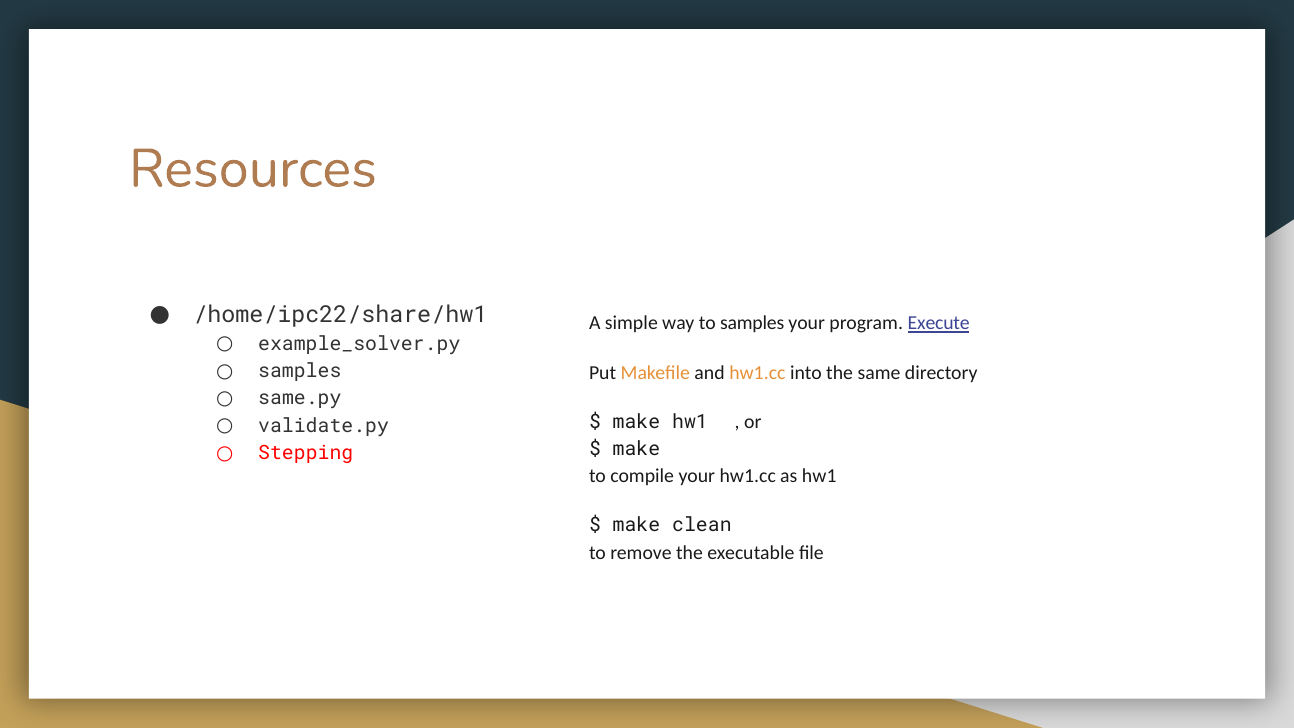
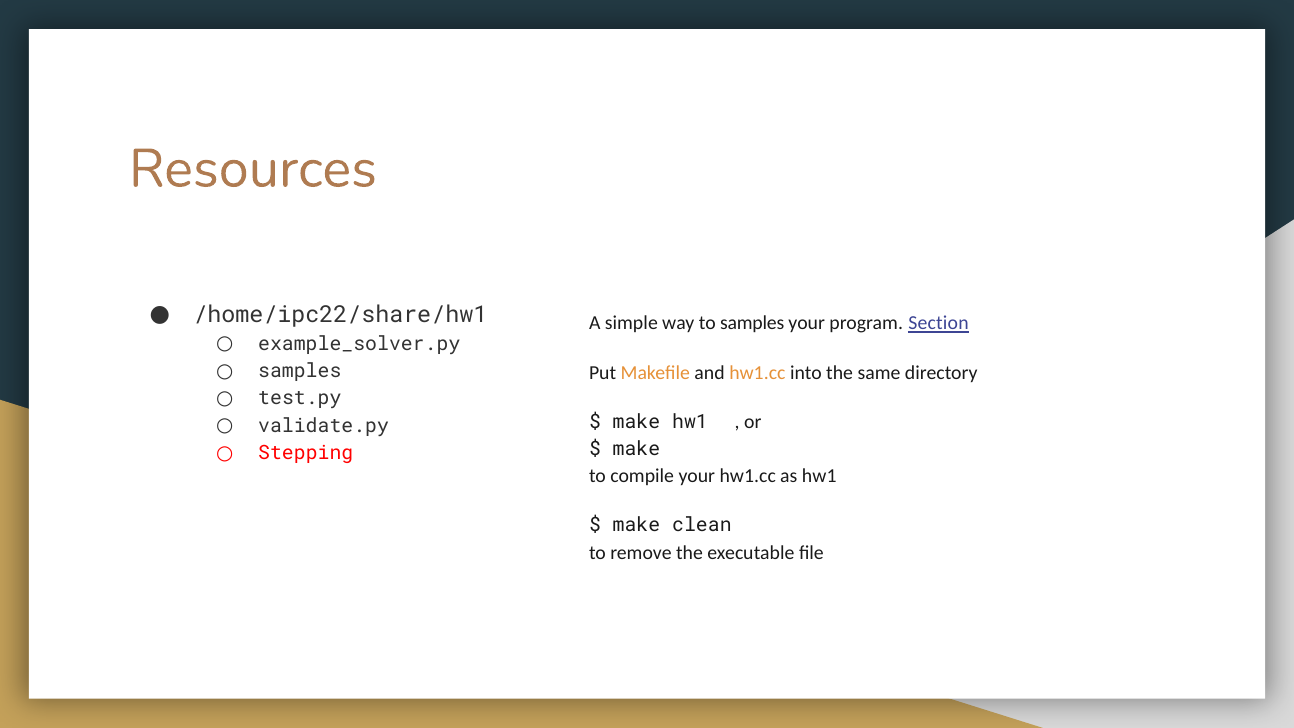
Execute: Execute -> Section (938, 323)
same.py: same.py -> test.py (300, 398)
